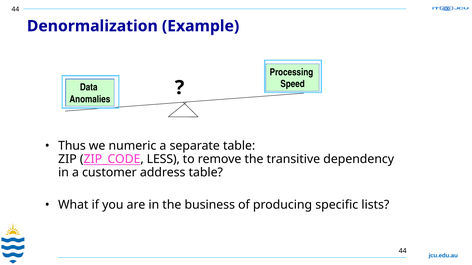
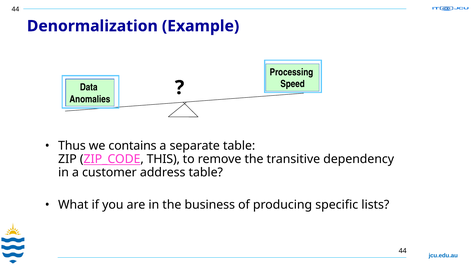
numeric: numeric -> contains (133, 146)
LESS: LESS -> THIS (163, 159)
